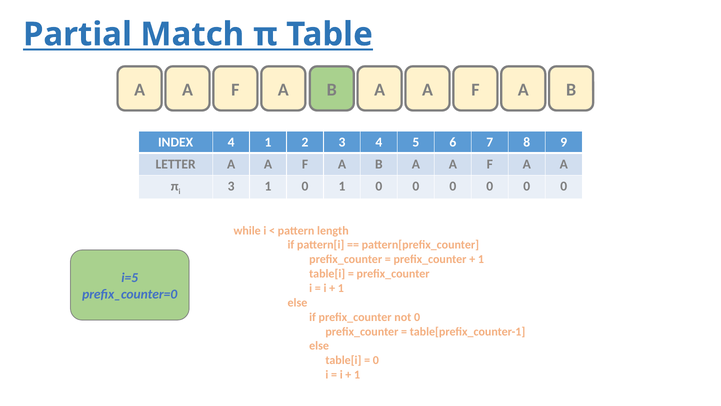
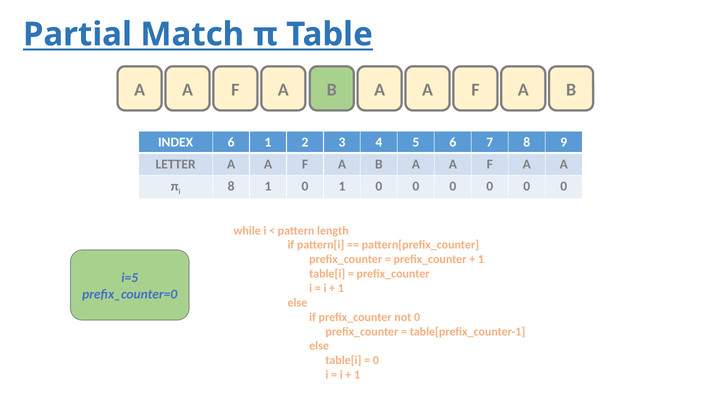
INDEX 4: 4 -> 6 (231, 142)
i 3: 3 -> 8 (231, 186)
